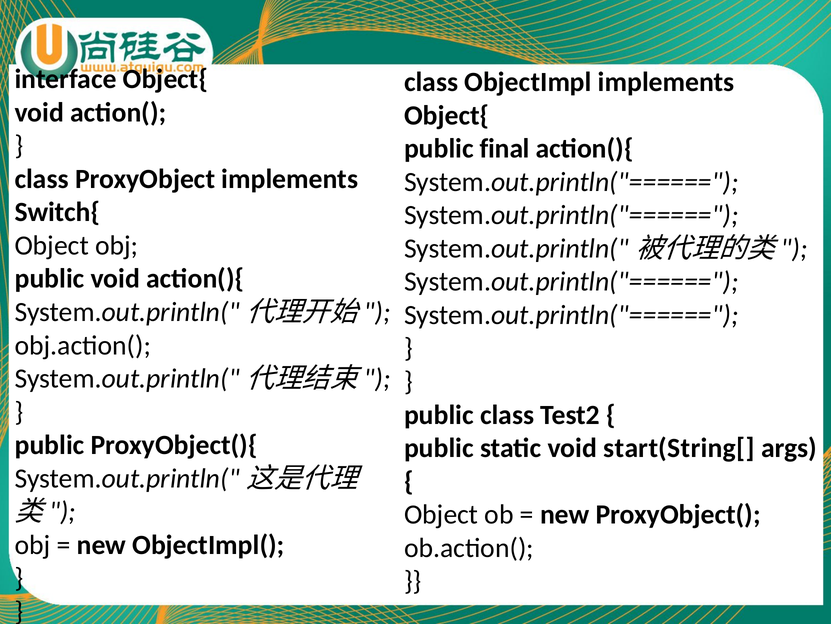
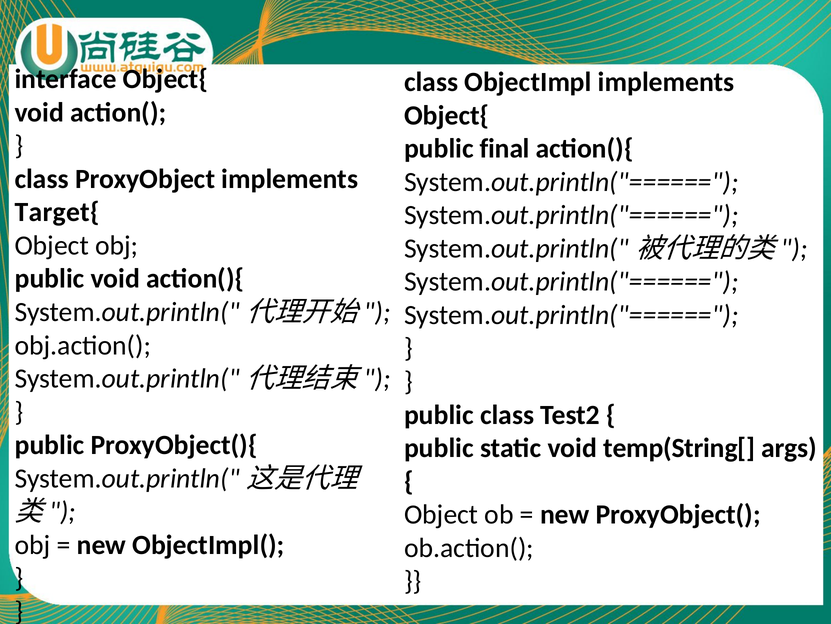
Switch{: Switch{ -> Target{ (57, 212)
start(String[: start(String[ -> temp(String[ (679, 448)
